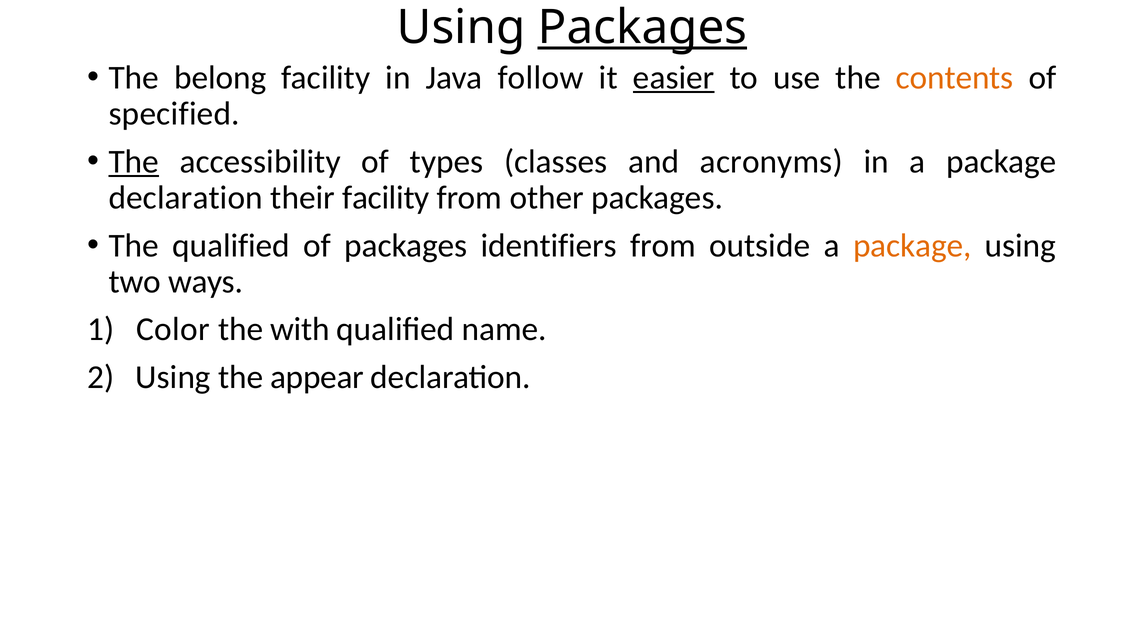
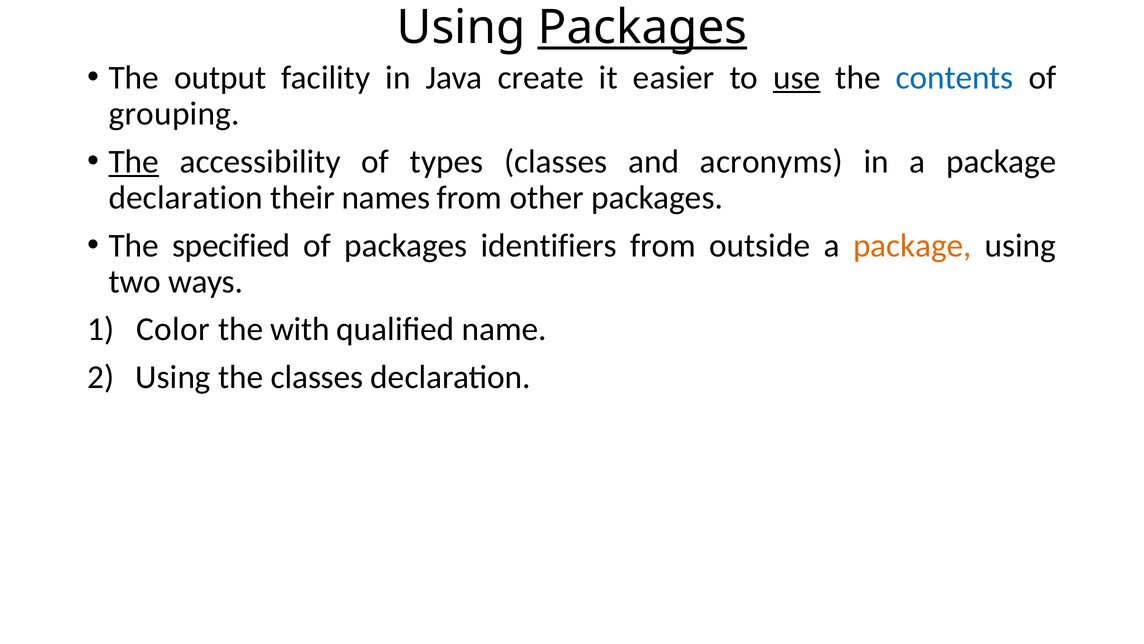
belong: belong -> output (220, 78)
follow: follow -> create (541, 78)
easier underline: present -> none (674, 78)
use underline: none -> present (797, 78)
contents colour: orange -> blue (955, 78)
specified: specified -> grouping (174, 114)
their facility: facility -> names (386, 197)
The qualified: qualified -> specified (231, 245)
the appear: appear -> classes (317, 377)
